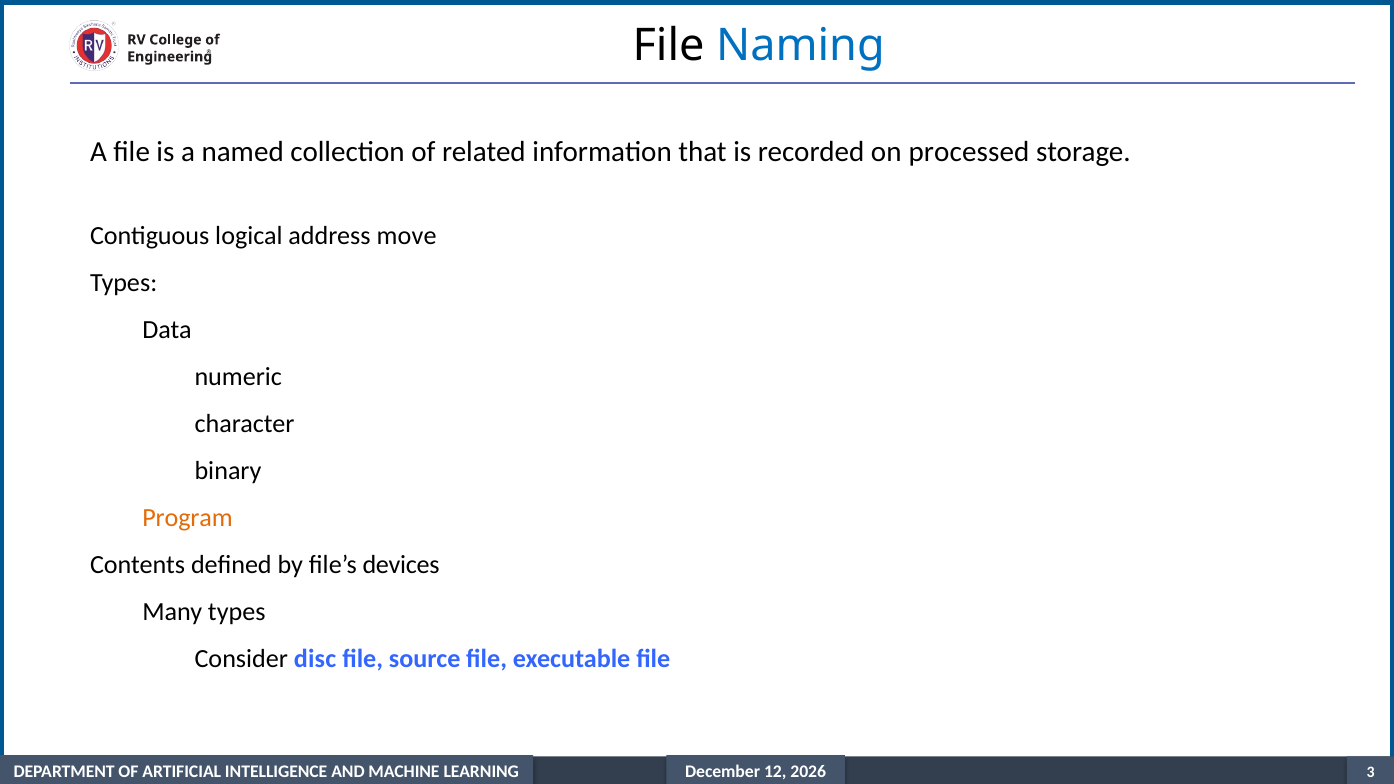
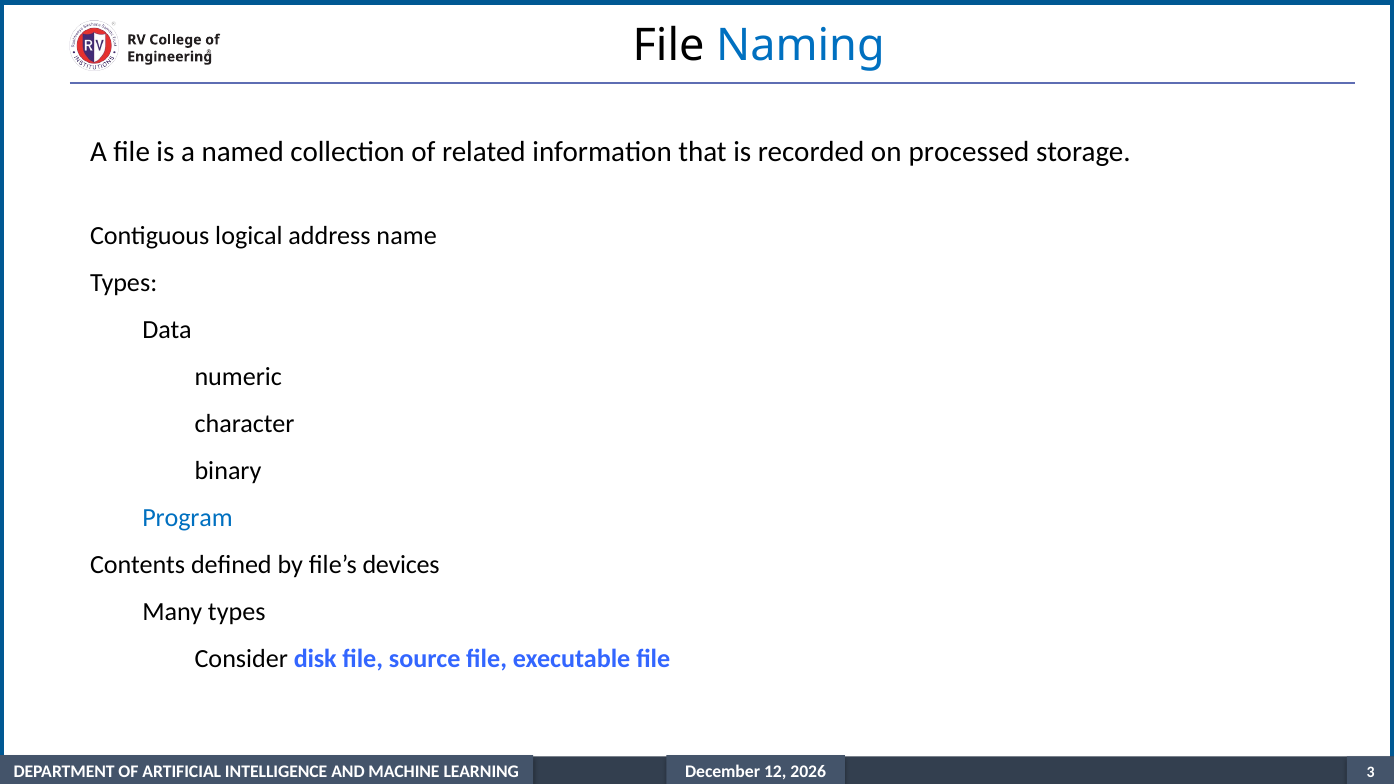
move: move -> name (407, 236)
Program colour: orange -> blue (187, 518)
disc: disc -> disk (315, 659)
